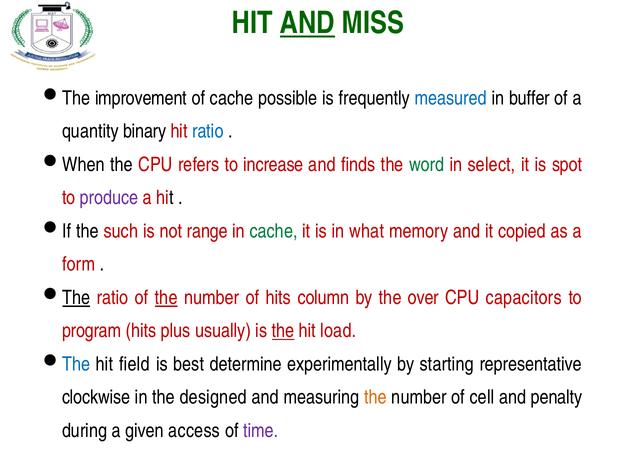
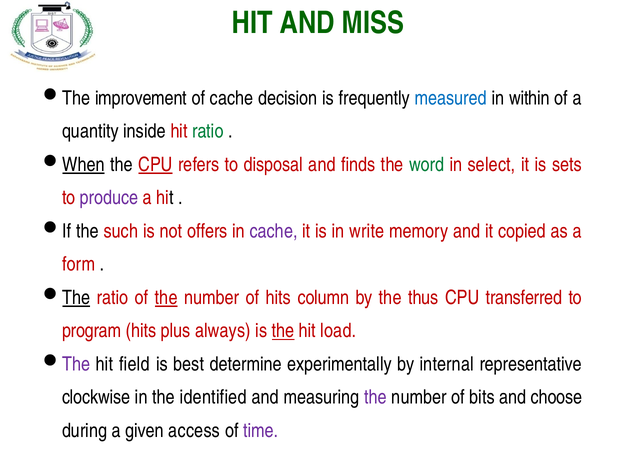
AND underline: present -> none (307, 23)
possible: possible -> decision (288, 98)
buffer: buffer -> within (529, 98)
binary: binary -> inside (145, 131)
ratio colour: blue -> green (208, 131)
When underline: none -> present (83, 165)
CPU underline: none -> present (156, 165)
increase: increase -> disposal (273, 165)
spot: spot -> sets (567, 165)
range: range -> offers (207, 231)
cache colour: green -> purple (274, 231)
what: what -> write (367, 231)
over: over -> thus (423, 298)
capacitors: capacitors -> transferred (524, 298)
usually: usually -> always (223, 331)
The colour: blue -> purple (76, 364)
starting: starting -> internal (447, 364)
designed: designed -> identified (213, 397)
the colour: orange -> purple (375, 397)
cell: cell -> bits (482, 397)
penalty: penalty -> choose (557, 397)
